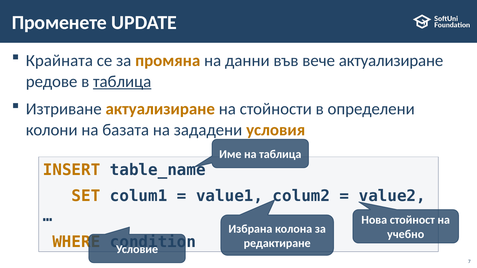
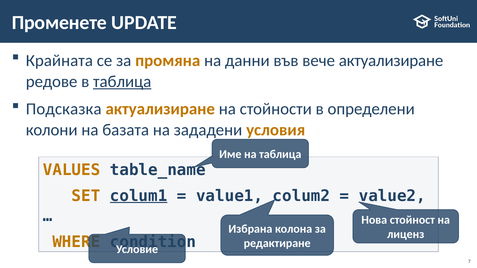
Изтриване: Изтриване -> Подсказка (64, 109)
INSERT: INSERT -> VALUES (72, 170)
colum1 underline: none -> present (139, 196)
учебно: учебно -> лиценз (406, 235)
